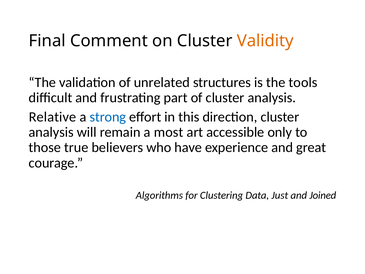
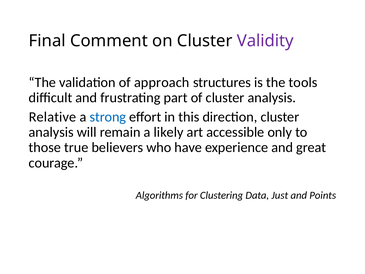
Validity colour: orange -> purple (265, 41)
unrelated: unrelated -> approach (162, 82)
most: most -> likely (169, 132)
Joined: Joined -> Points (323, 195)
